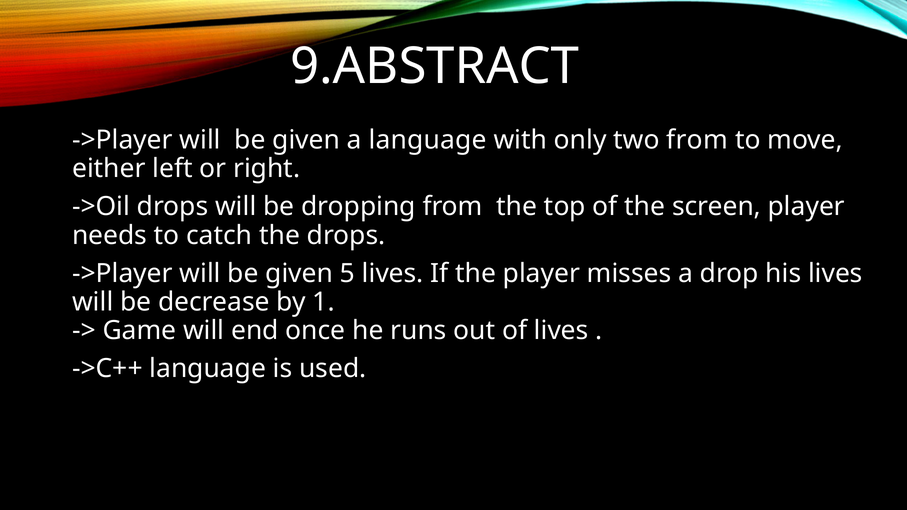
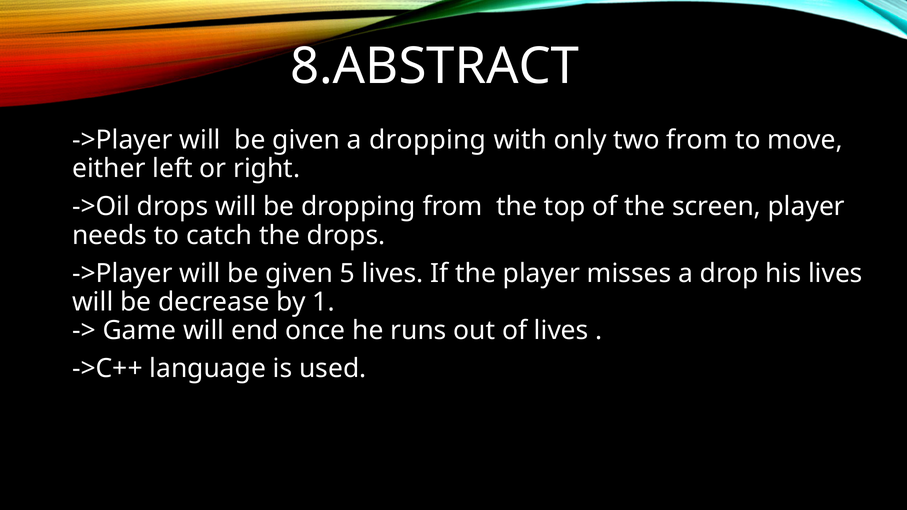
9.ABSTRACT: 9.ABSTRACT -> 8.ABSTRACT (435, 66)
a language: language -> dropping (428, 140)
